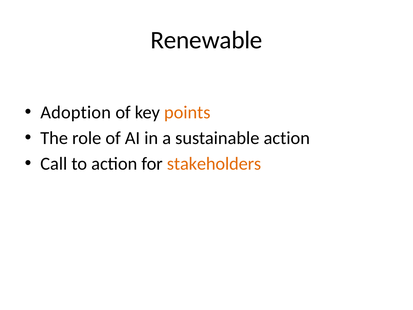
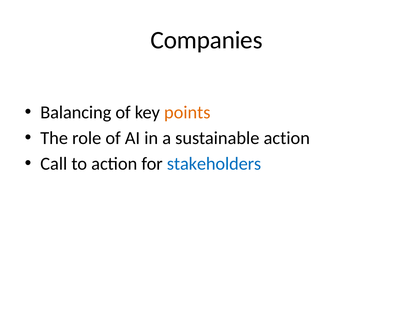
Renewable: Renewable -> Companies (207, 40)
Adoption: Adoption -> Balancing (76, 112)
stakeholders colour: orange -> blue (214, 164)
